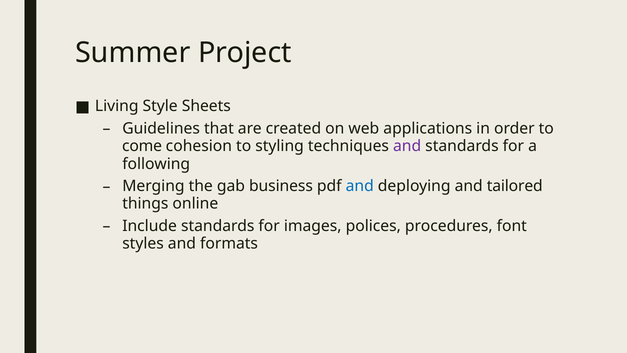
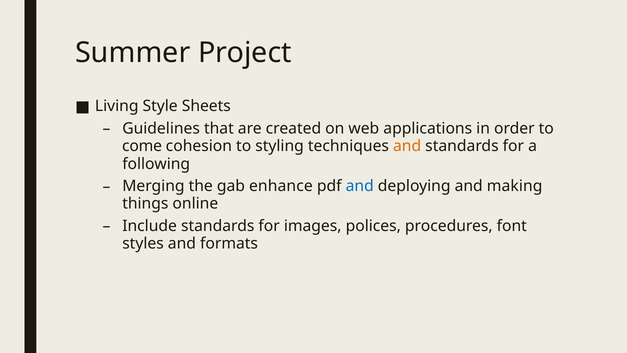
and colour: purple -> orange (407, 146)
business: business -> enhance (281, 186)
tailored: tailored -> making (515, 186)
